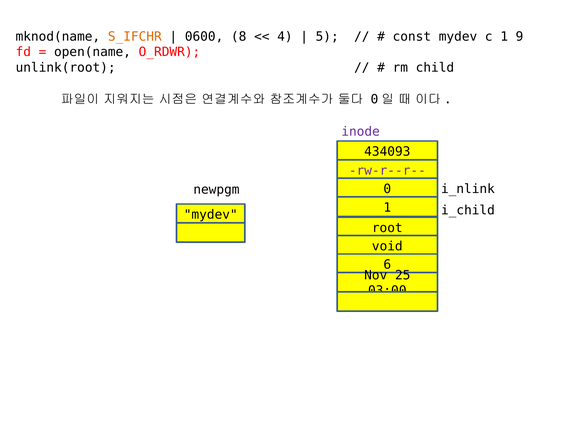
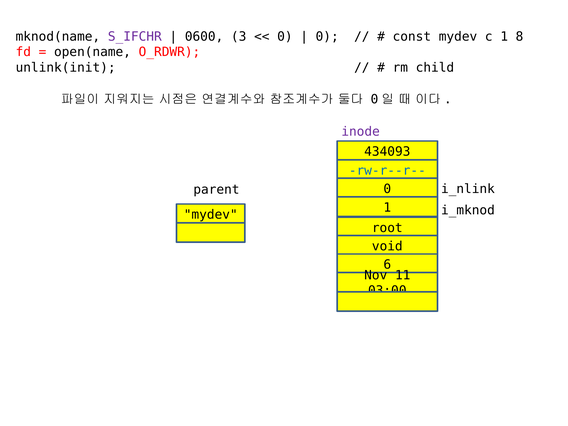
S_IFCHR colour: orange -> purple (135, 37)
8: 8 -> 3 (239, 37)
4: 4 -> 0 (285, 37)
5: 5 -> 0 (327, 37)
9: 9 -> 8 (520, 37)
unlink(root: unlink(root -> unlink(init (66, 67)
rw-r--r-- colour: purple -> blue (387, 170)
newpgm: newpgm -> parent (216, 190)
i_child: i_child -> i_mknod (468, 210)
25: 25 -> 11 (403, 275)
